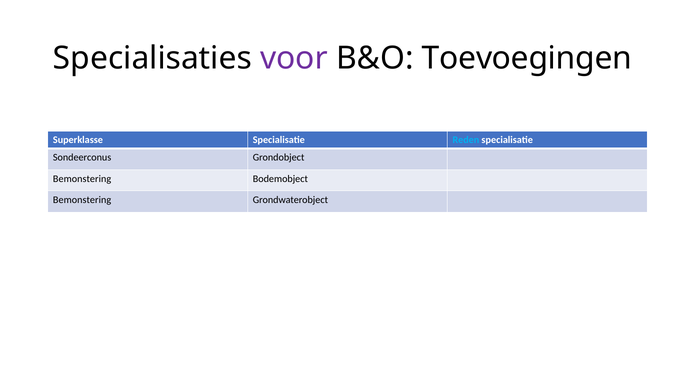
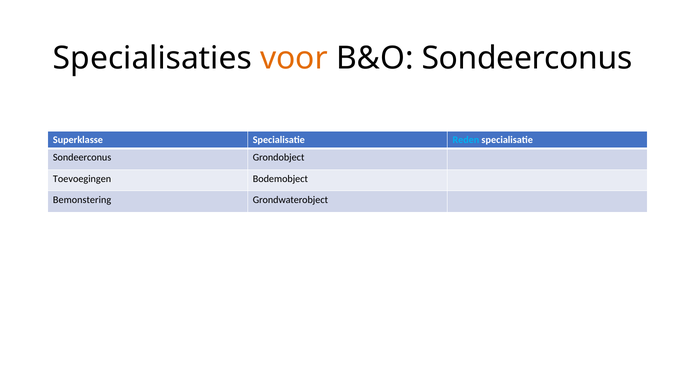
voor colour: purple -> orange (294, 58)
B&O Toevoegingen: Toevoegingen -> Sondeerconus (527, 58)
Bemonstering: Bemonstering -> Toevoegingen (82, 179)
